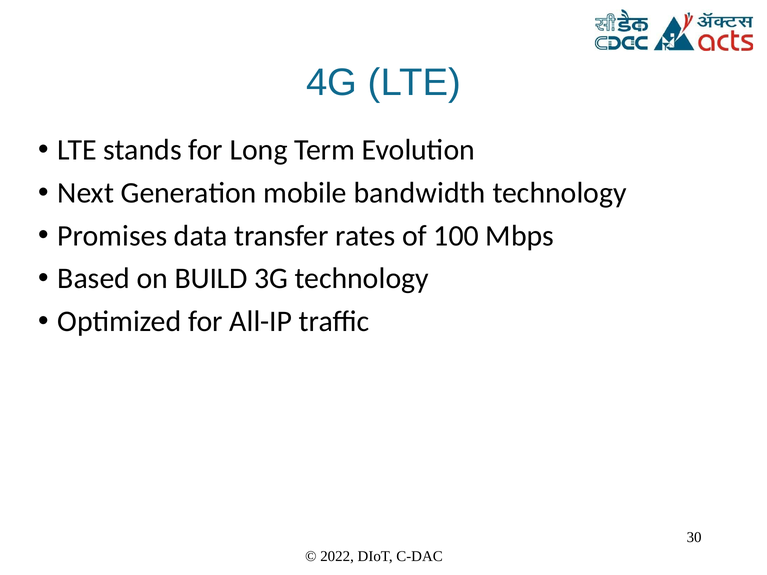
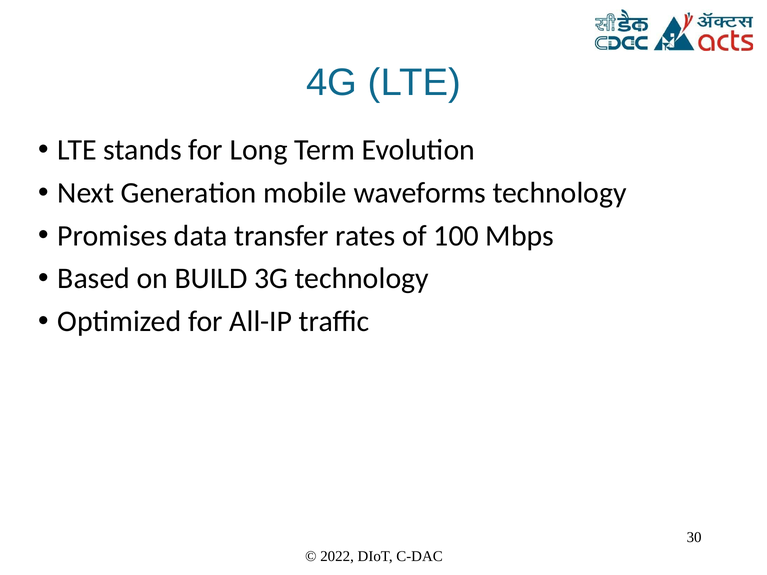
bandwidth: bandwidth -> waveforms (420, 193)
